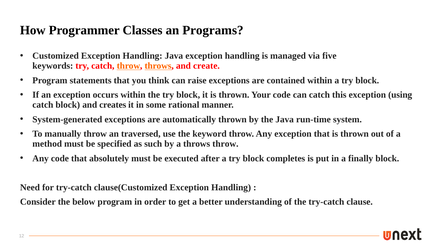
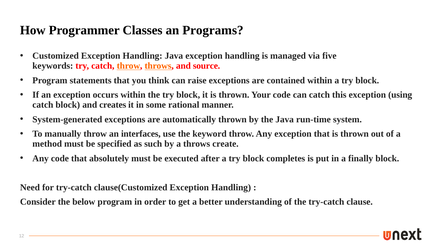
create: create -> source (207, 66)
traversed: traversed -> interfaces (141, 134)
throws throw: throw -> create (225, 143)
